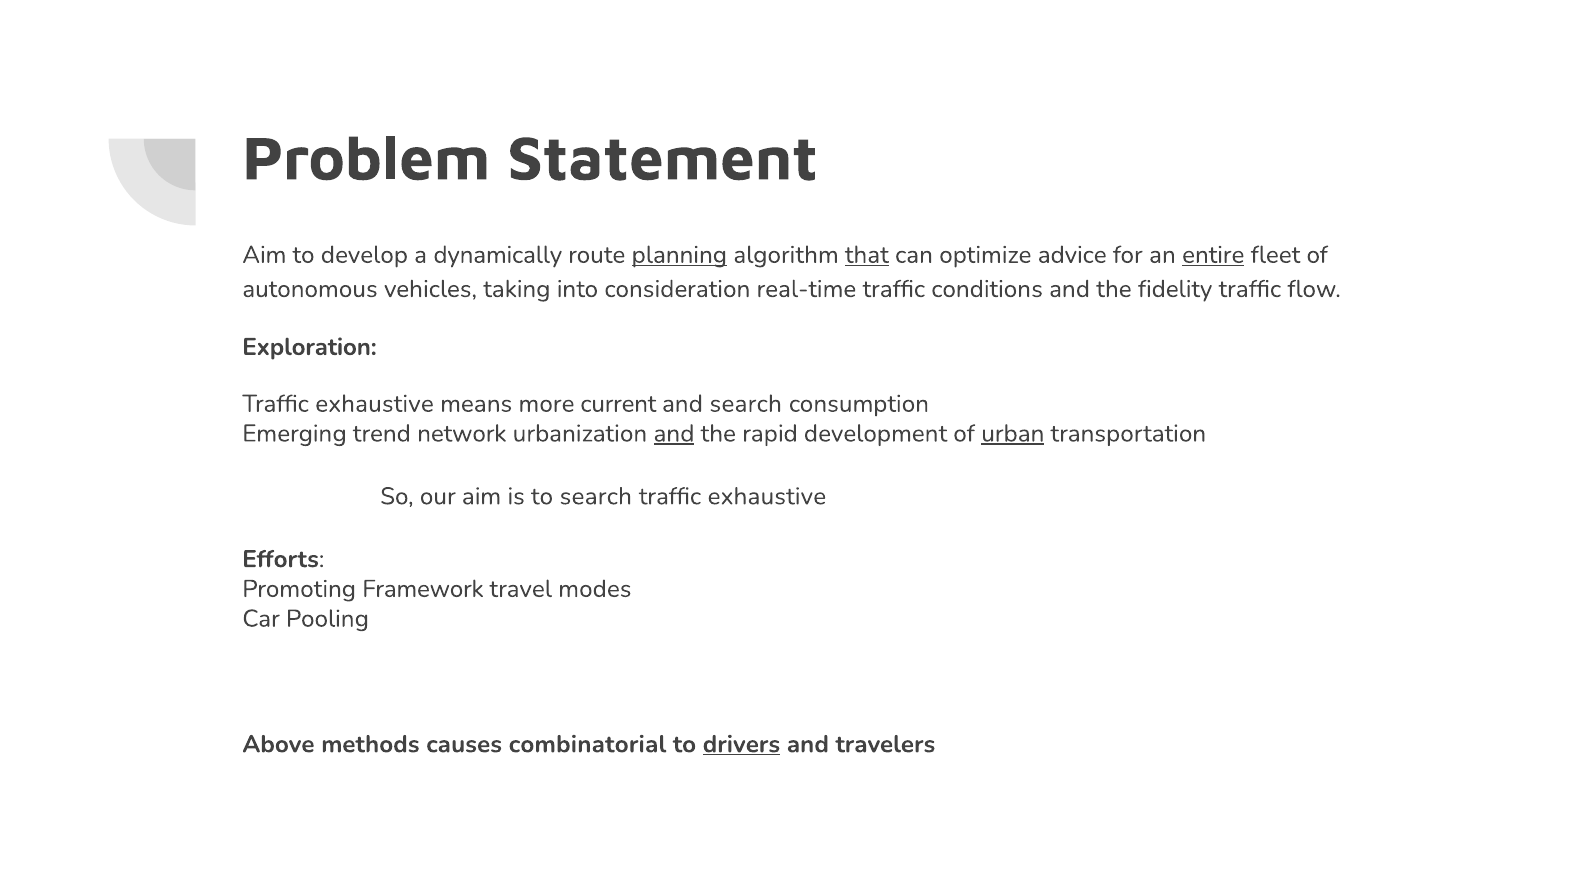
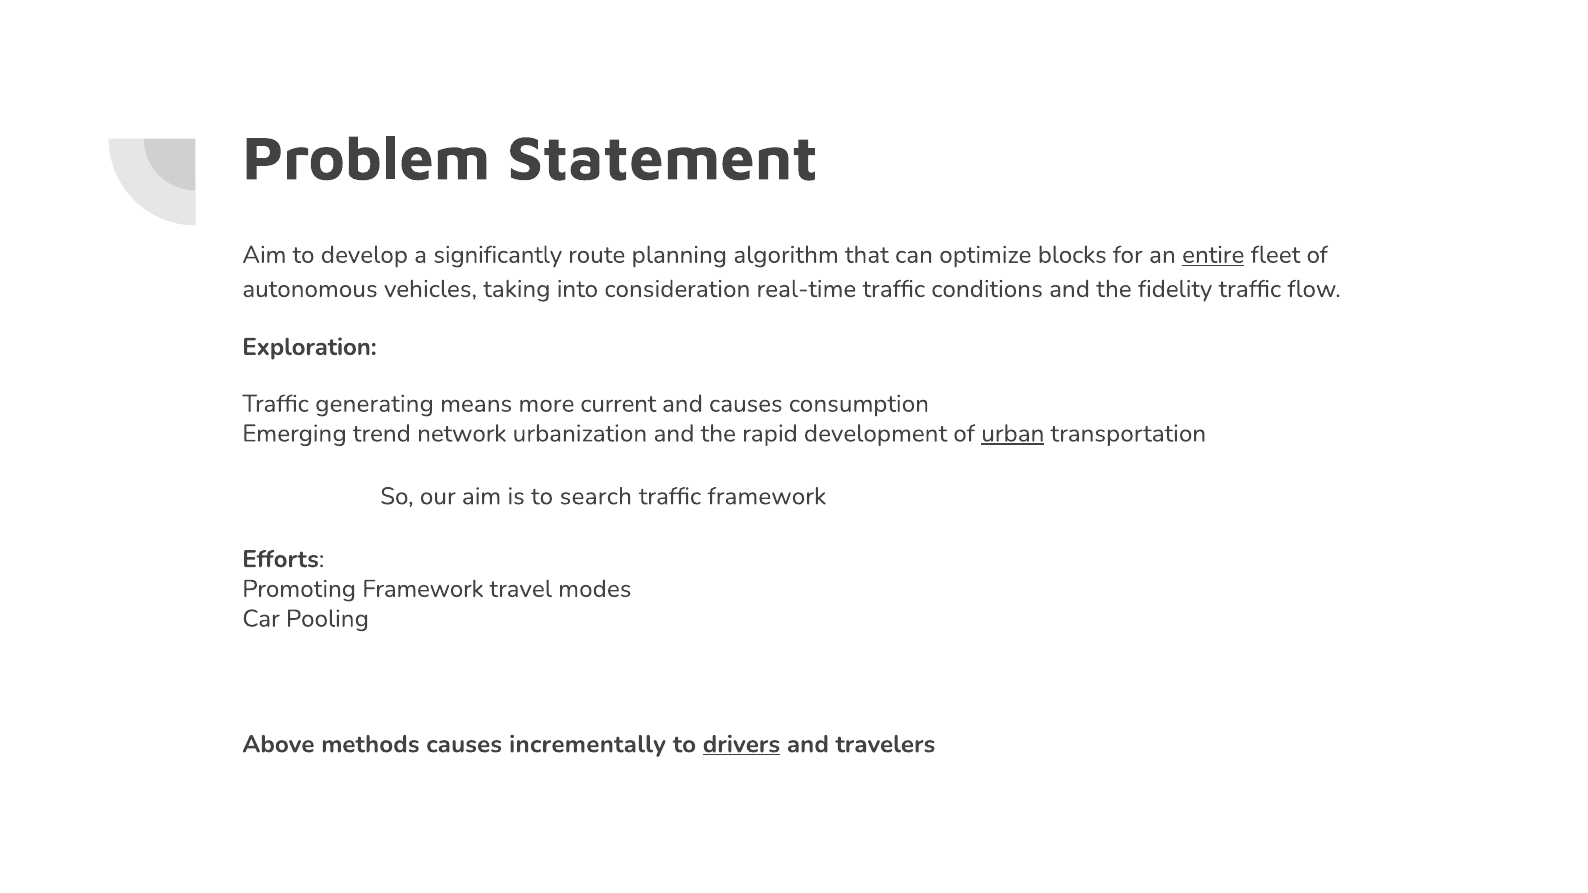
dynamically: dynamically -> significantly (498, 255)
planning underline: present -> none (679, 255)
that underline: present -> none (867, 255)
advice: advice -> blocks (1072, 255)
exhaustive: exhaustive -> generating (375, 404)
and search: search -> causes (746, 404)
and underline: present -> none (674, 434)
exhaustive: exhaustive -> framework (767, 496)
combinatorial: combinatorial -> incrementally (587, 744)
